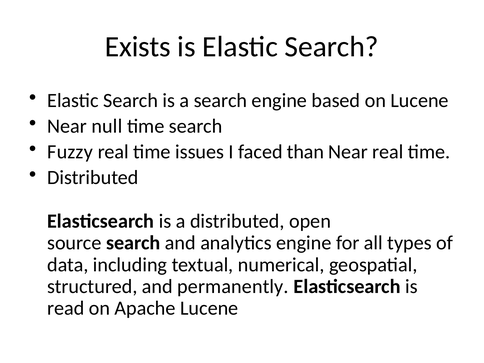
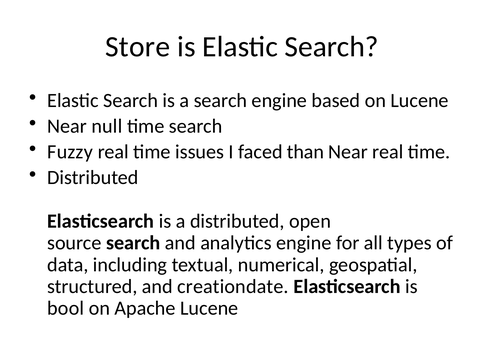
Exists: Exists -> Store (138, 47)
permanently: permanently -> creationdate (233, 286)
read: read -> bool (66, 308)
